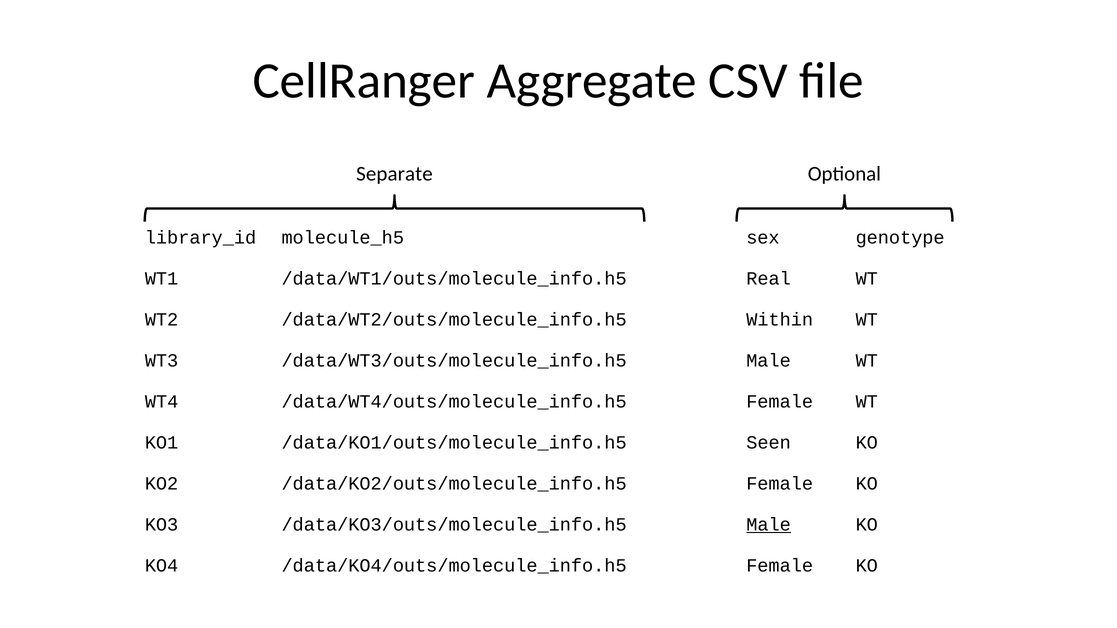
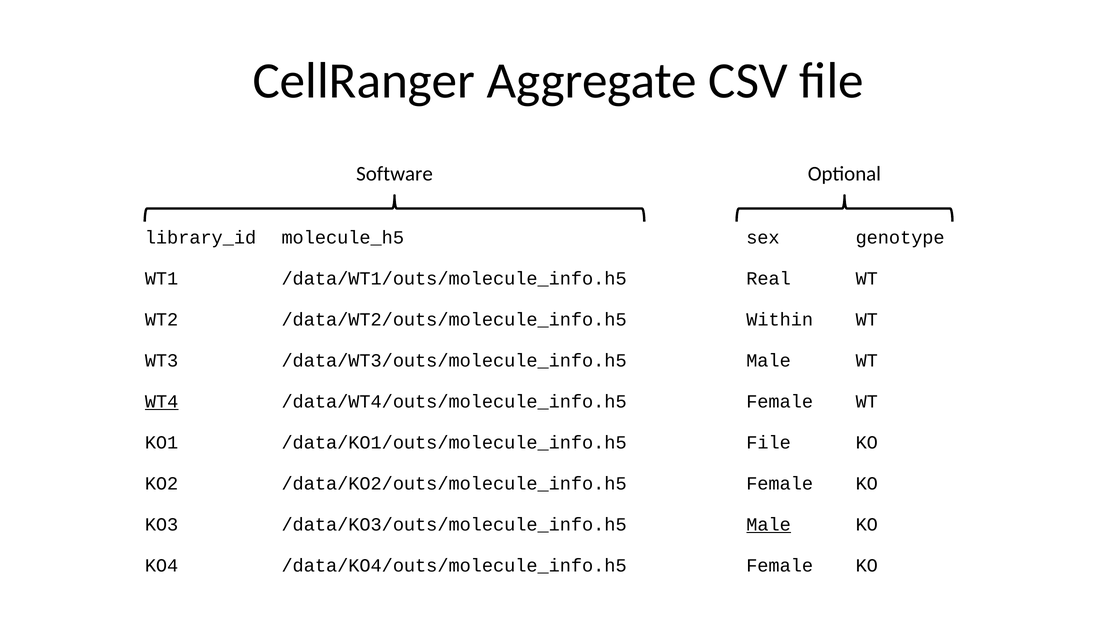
Separate: Separate -> Software (394, 174)
WT4 underline: none -> present (162, 402)
Seen: Seen -> File (769, 443)
